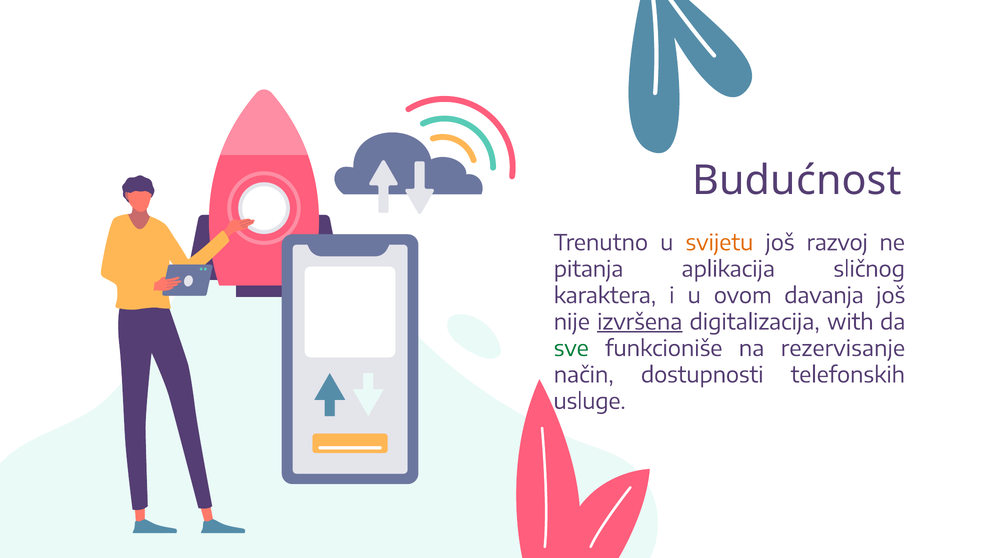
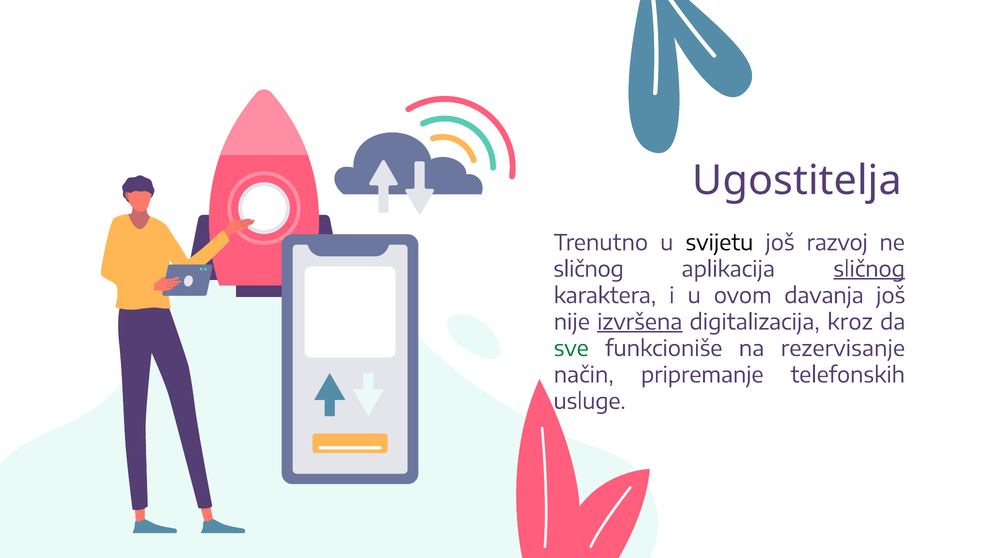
Budućnost: Budućnost -> Ugostitelja (797, 180)
svijetu colour: orange -> black (719, 243)
pitanja: pitanja -> sličnog (589, 269)
sličnog underline: none -> present (869, 269)
with: with -> kroz (850, 322)
dostupnosti: dostupnosti -> pripremanje (702, 375)
